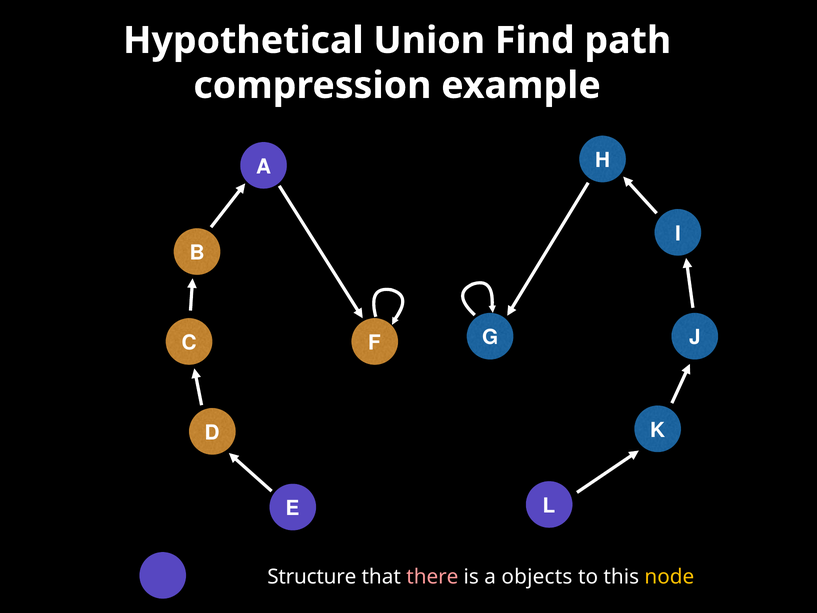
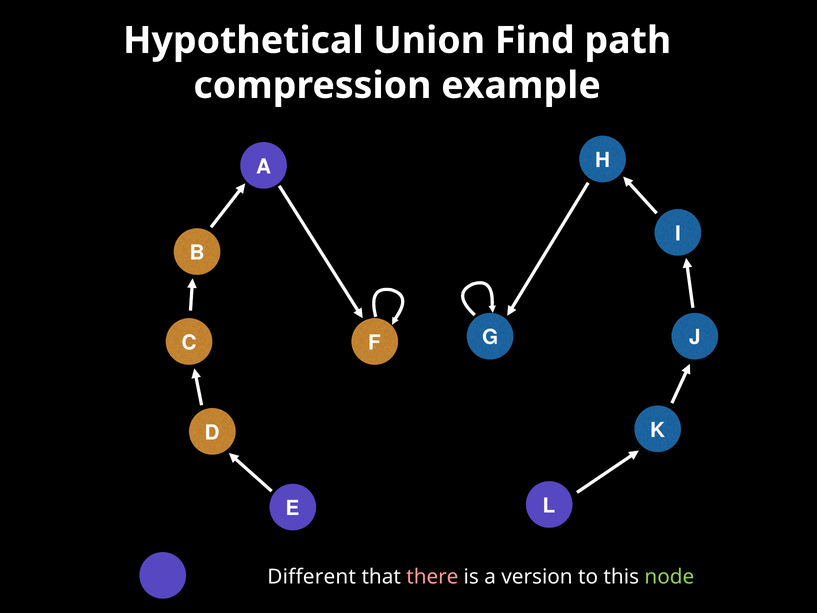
Structure: Structure -> Different (312, 577)
objects: objects -> version (537, 577)
node colour: yellow -> light green (669, 577)
